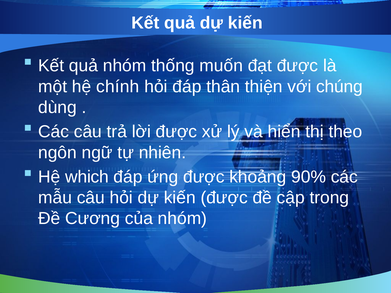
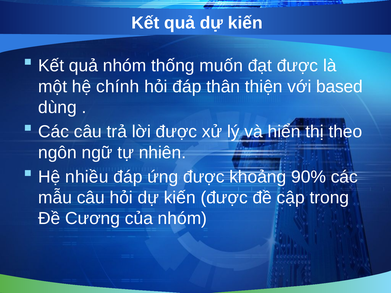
chúng: chúng -> based (339, 87)
which: which -> nhiều (87, 177)
